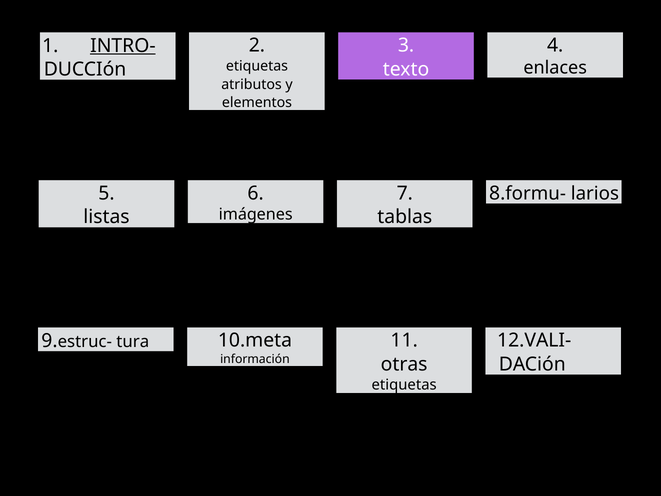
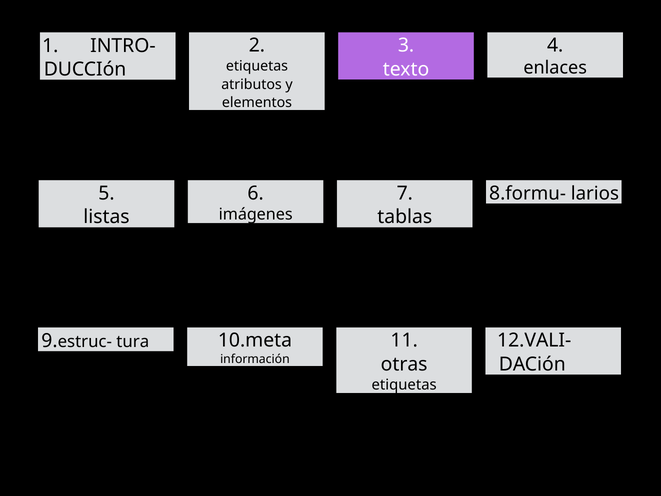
INTRO- underline: present -> none (123, 46)
